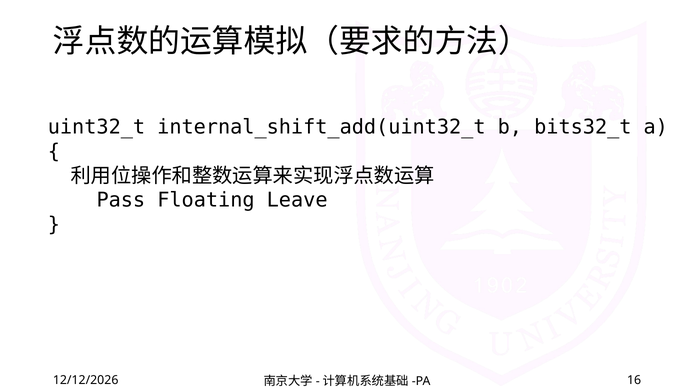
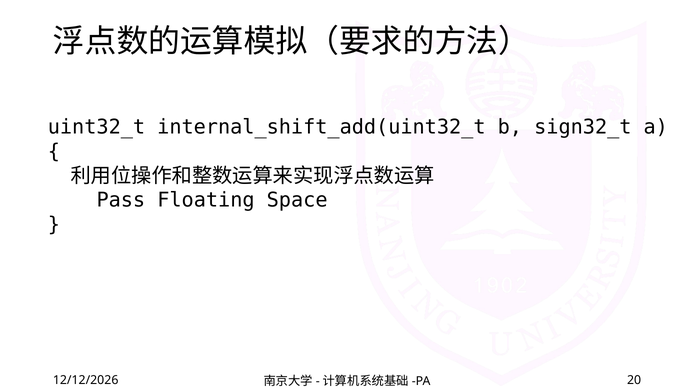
bits32_t: bits32_t -> sign32_t (583, 127)
Leave: Leave -> Space (297, 200)
16: 16 -> 20 (634, 380)
